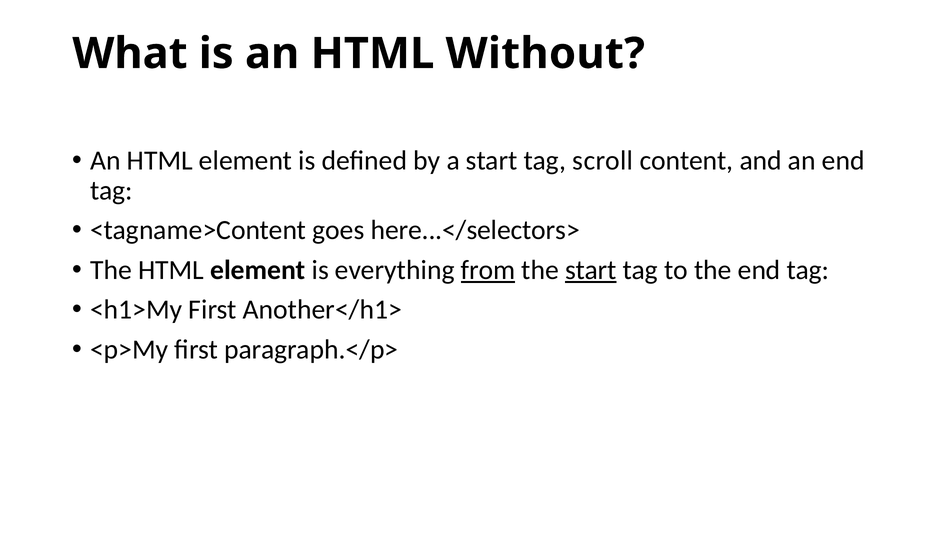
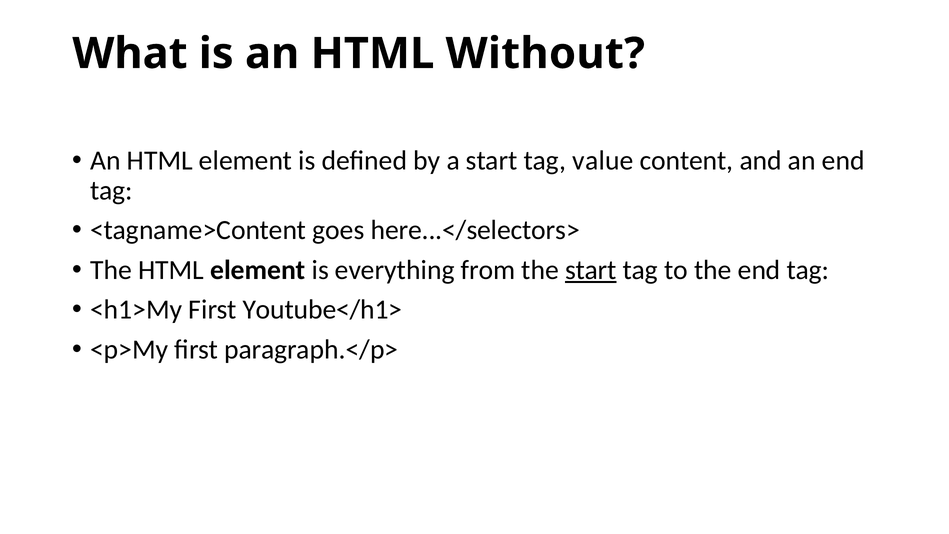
scroll: scroll -> value (603, 160)
from underline: present -> none (488, 270)
Another</h1>: Another</h1> -> Youtube</h1> (322, 310)
